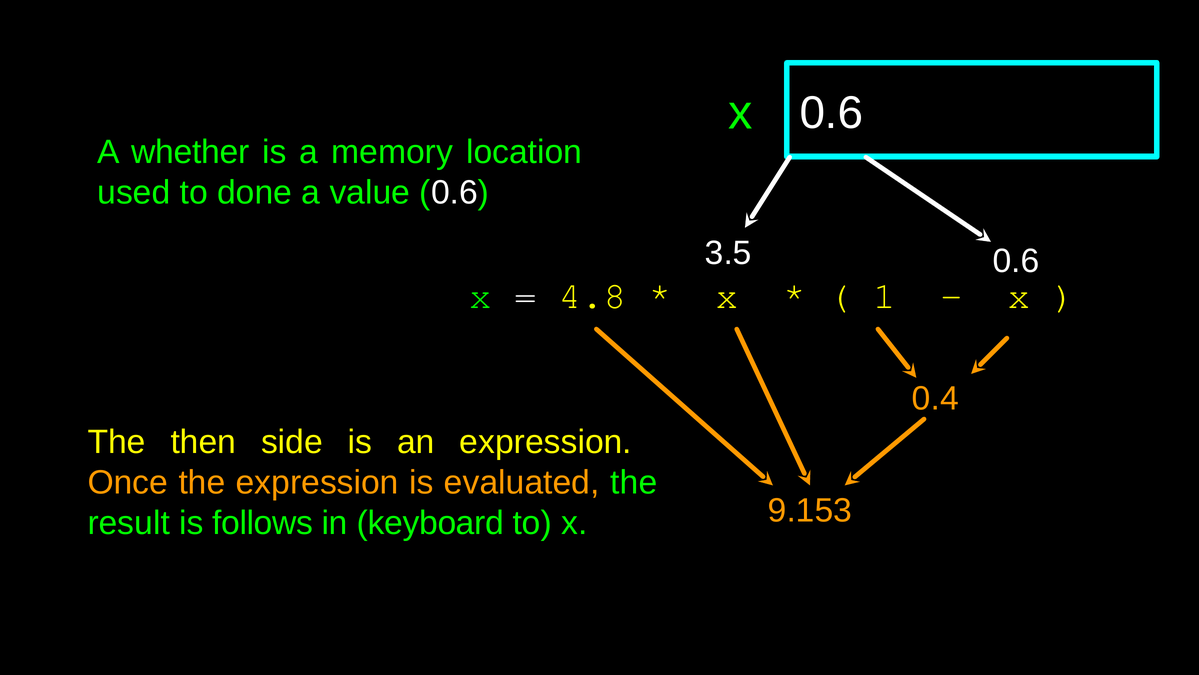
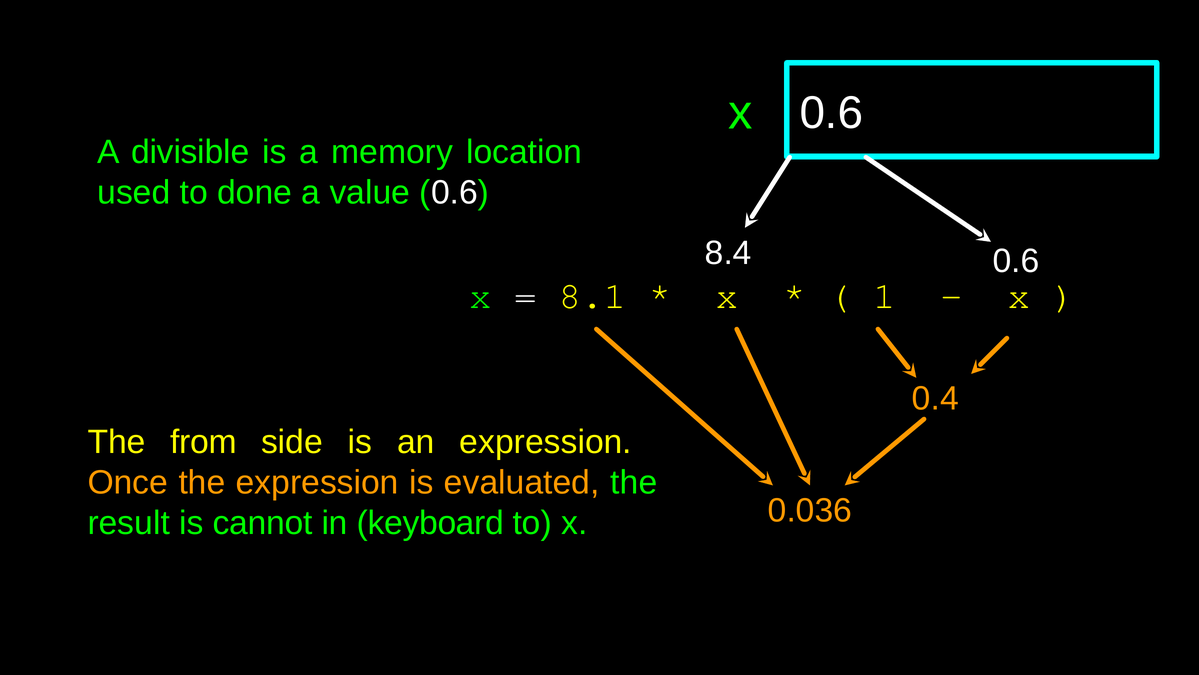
whether: whether -> divisible (190, 152)
3.5: 3.5 -> 8.4 (728, 253)
4.8: 4.8 -> 8.1 (592, 296)
then: then -> from (203, 442)
9.153: 9.153 -> 0.036 (810, 510)
follows: follows -> cannot (263, 523)
